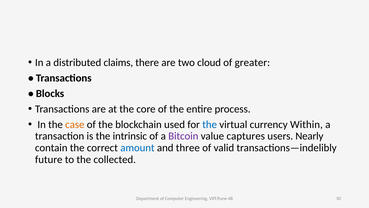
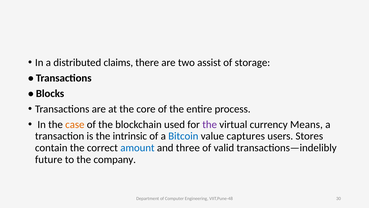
cloud: cloud -> assist (209, 62)
greater: greater -> storage (252, 62)
the colour: blue -> purple (210, 124)
Within: Within -> Means (306, 124)
Bitcoin colour: purple -> blue (183, 136)
Nearly: Nearly -> Stores (309, 136)
collected: collected -> company (115, 159)
